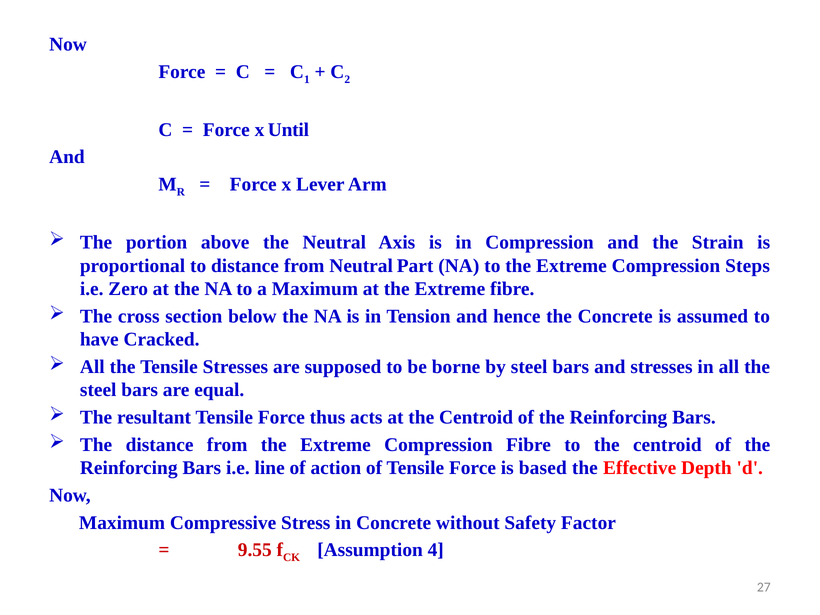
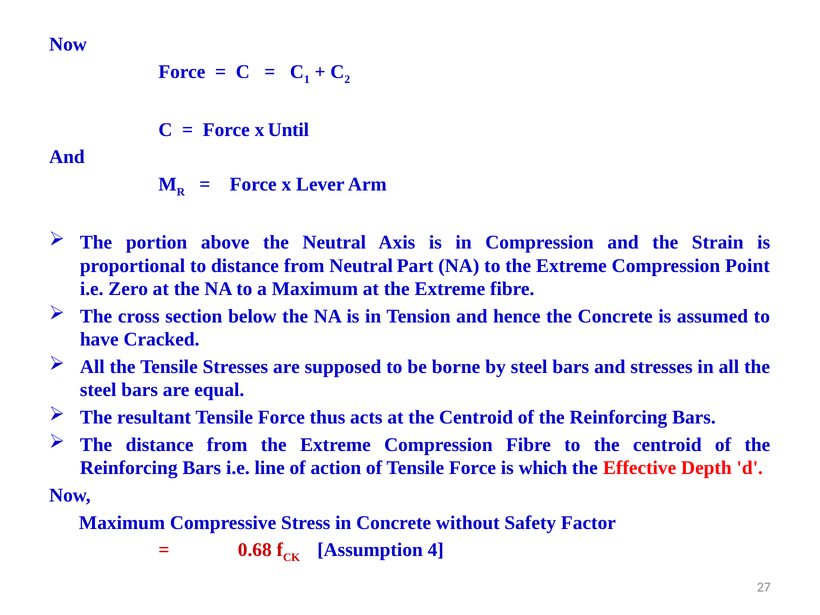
Steps: Steps -> Point (748, 266)
based: based -> which (543, 468)
9.55: 9.55 -> 0.68 (255, 550)
